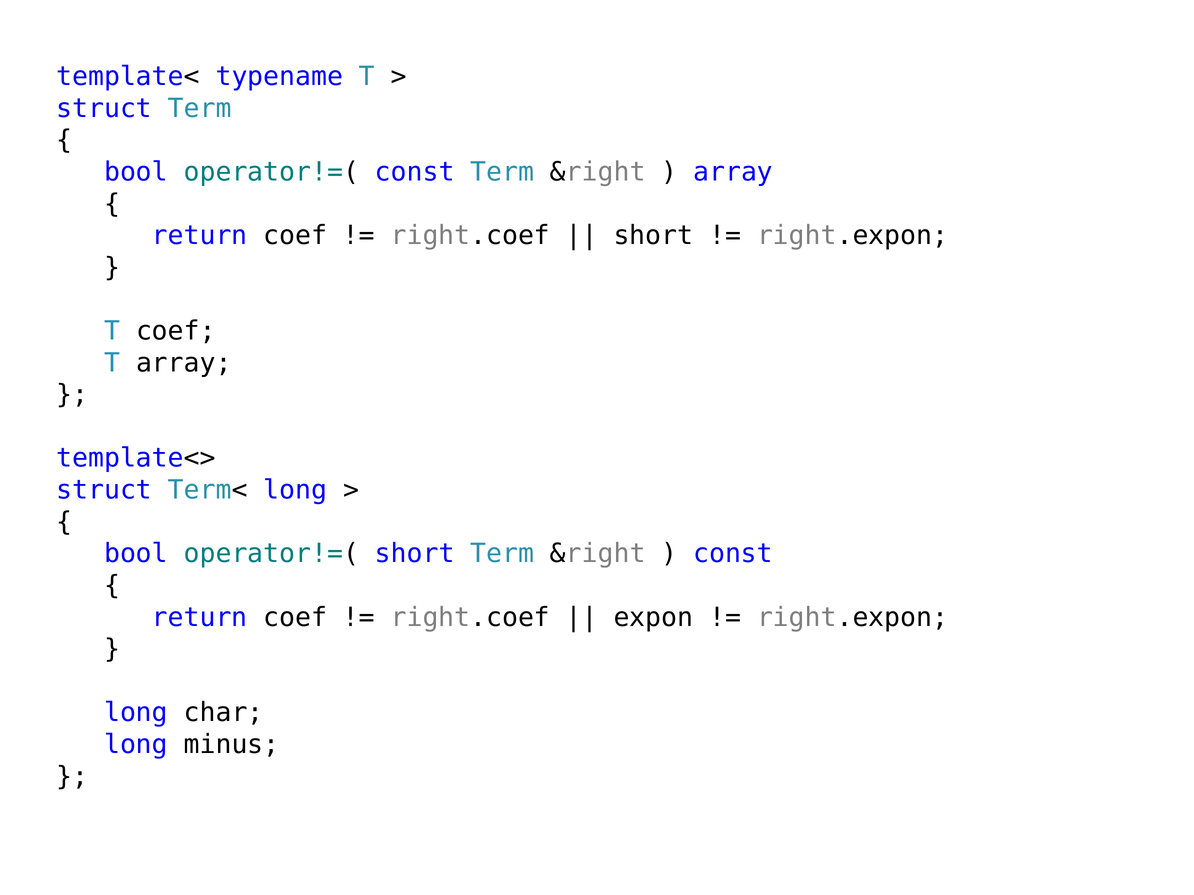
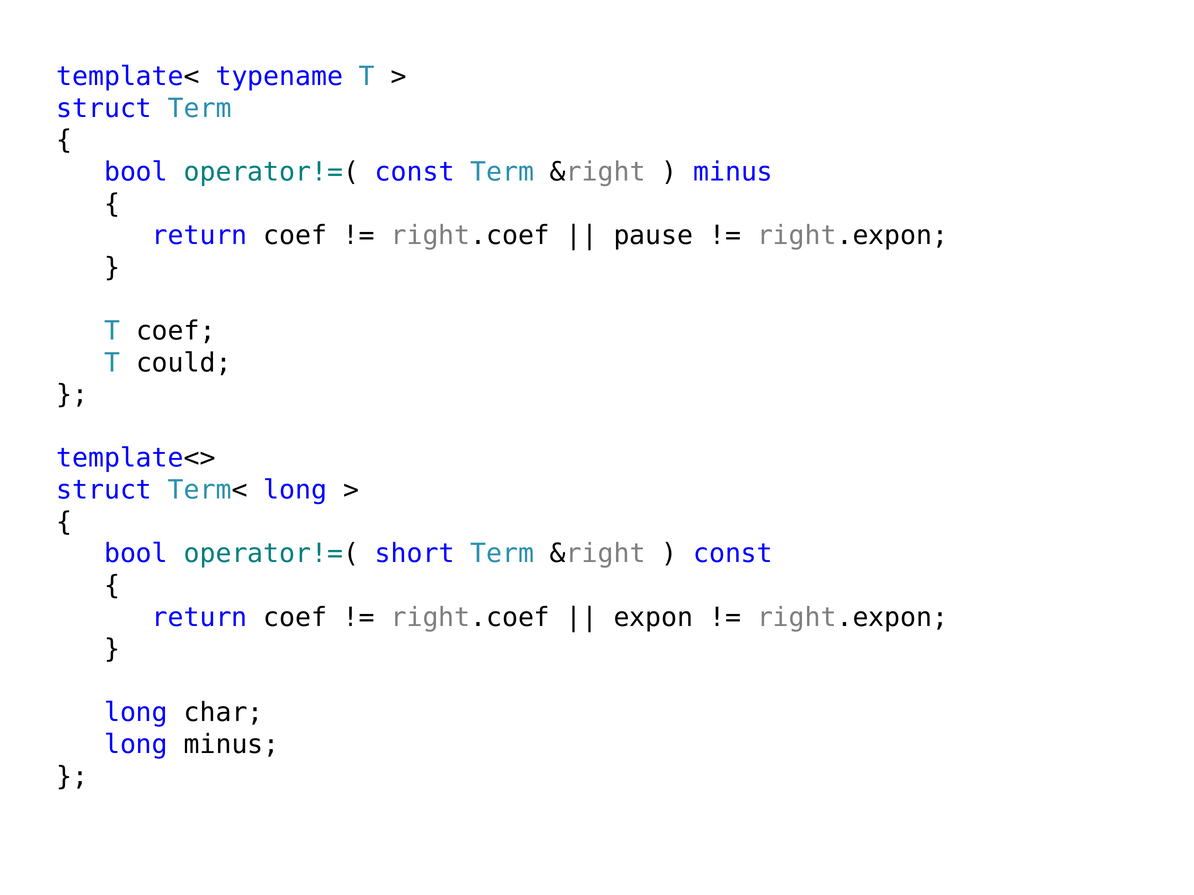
array: array -> minus (733, 172)
short: short -> pause (653, 236)
T array: array -> could (184, 363)
